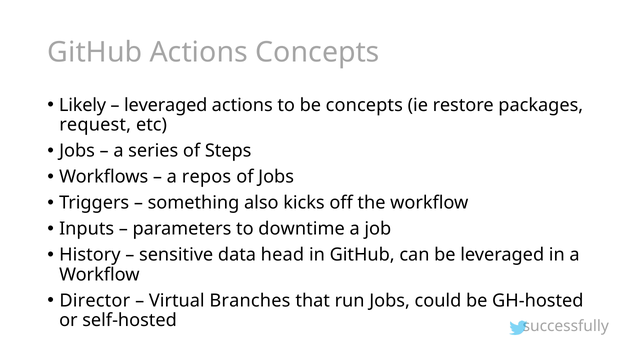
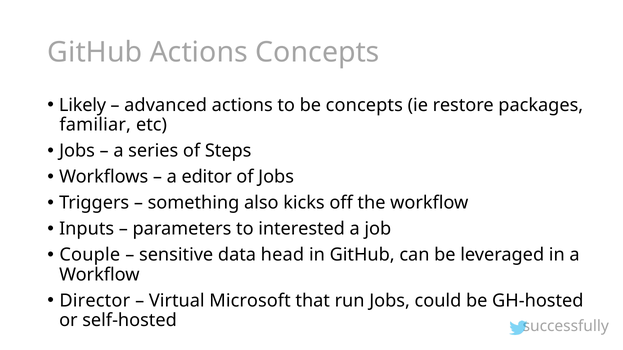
leveraged: leveraged -> advanced (166, 105)
request: request -> familiar (95, 125)
repos: repos -> editor (207, 177)
downtime: downtime -> interested (302, 229)
History: History -> Couple (90, 255)
Branches: Branches -> Microsoft (250, 301)
